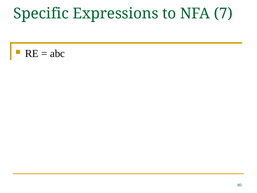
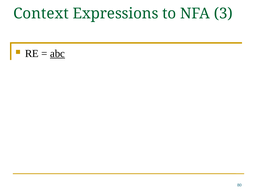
Specific: Specific -> Context (41, 13)
7: 7 -> 3 (223, 13)
abc underline: none -> present (57, 53)
